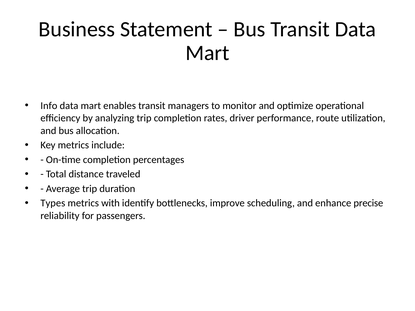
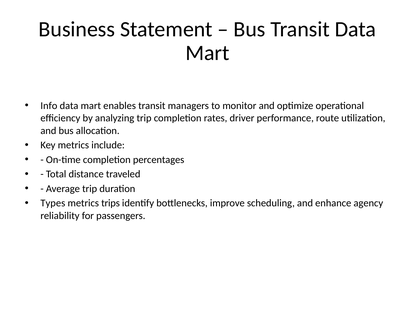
with: with -> trips (111, 203)
precise: precise -> agency (368, 203)
